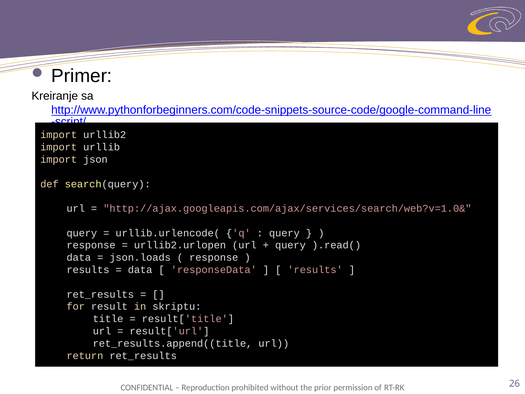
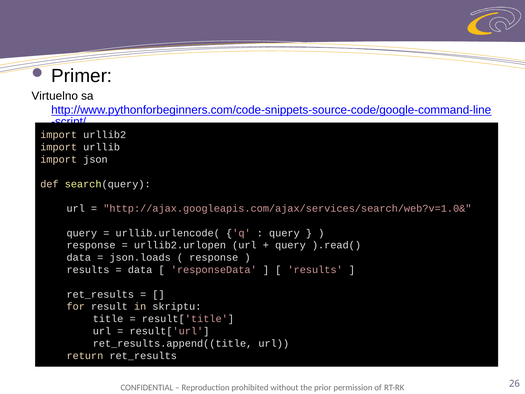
Kreiranje: Kreiranje -> Virtuelno (55, 96)
